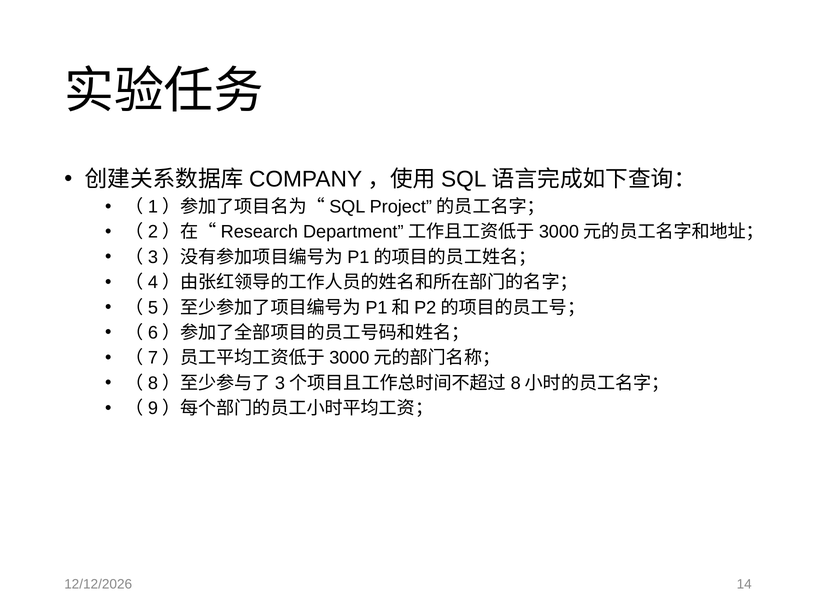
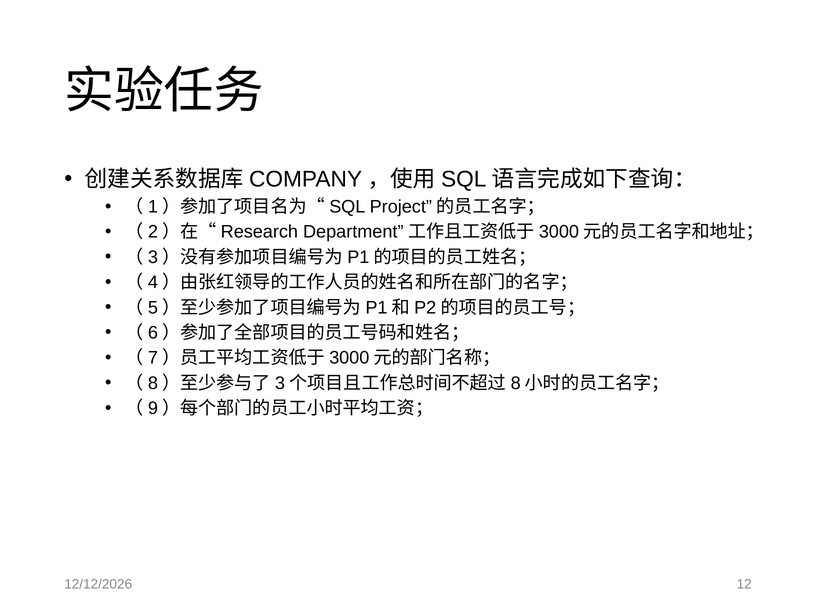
14: 14 -> 12 (744, 584)
